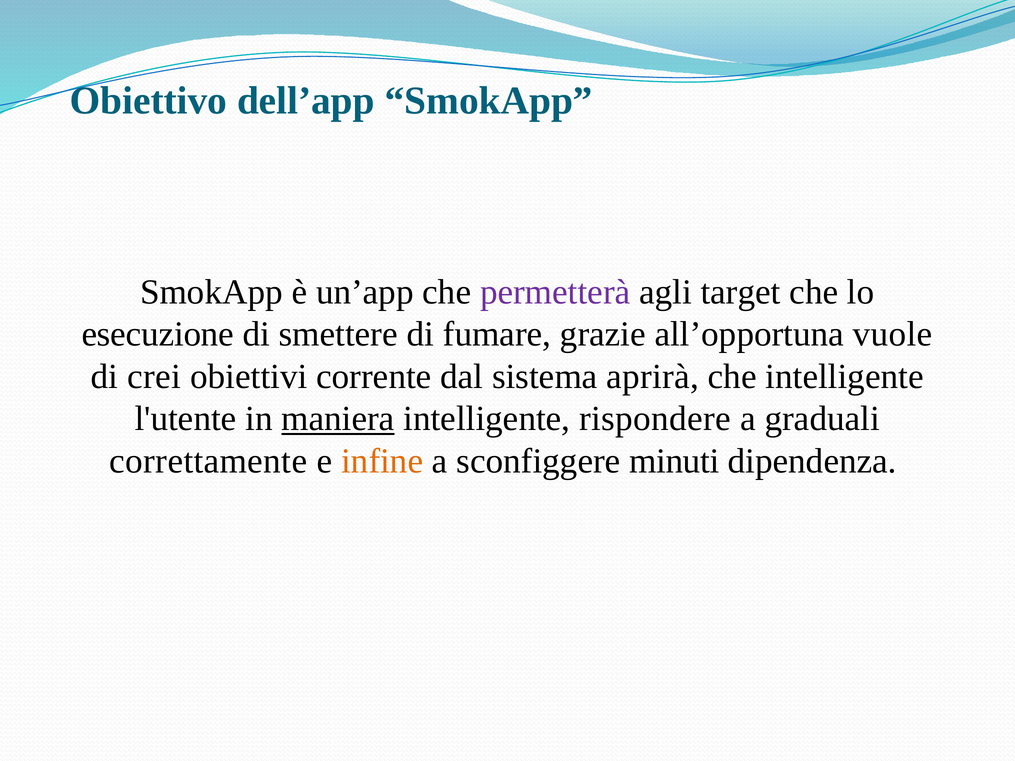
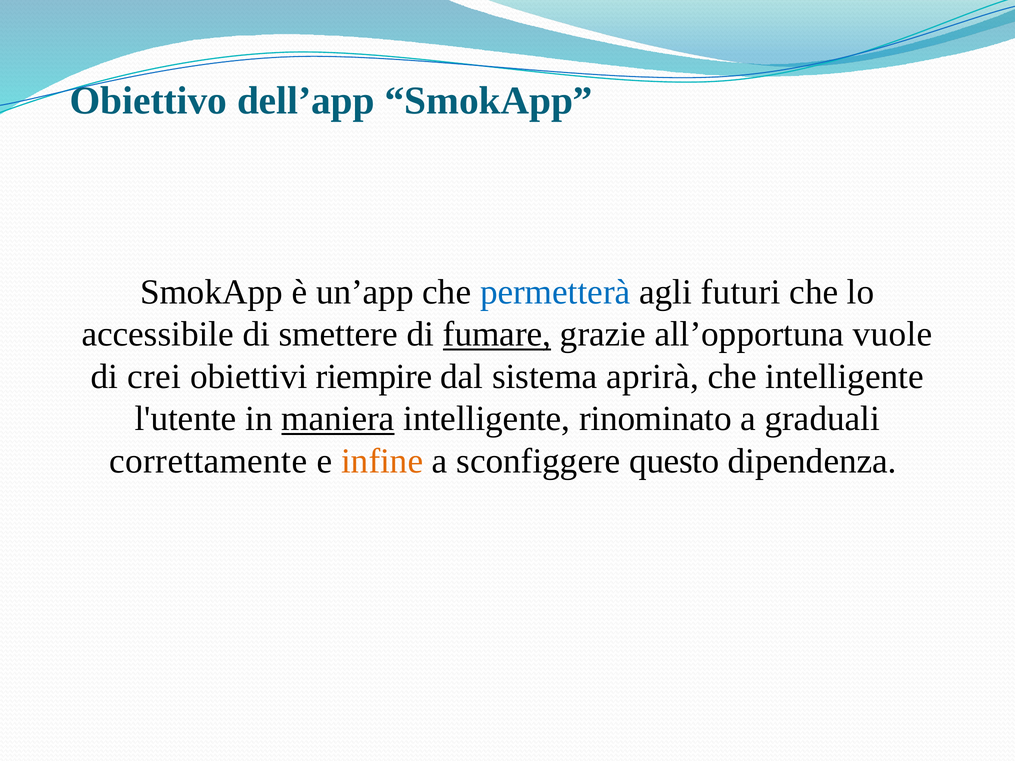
permetterà colour: purple -> blue (555, 292)
target: target -> futuri (741, 292)
esecuzione: esecuzione -> accessibile (158, 334)
fumare underline: none -> present (497, 334)
corrente: corrente -> riempire (374, 377)
rispondere: rispondere -> rinominato (655, 419)
minuti: minuti -> questo (674, 461)
